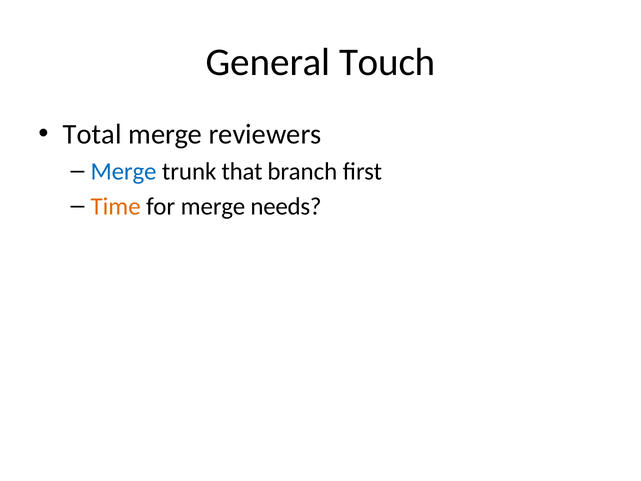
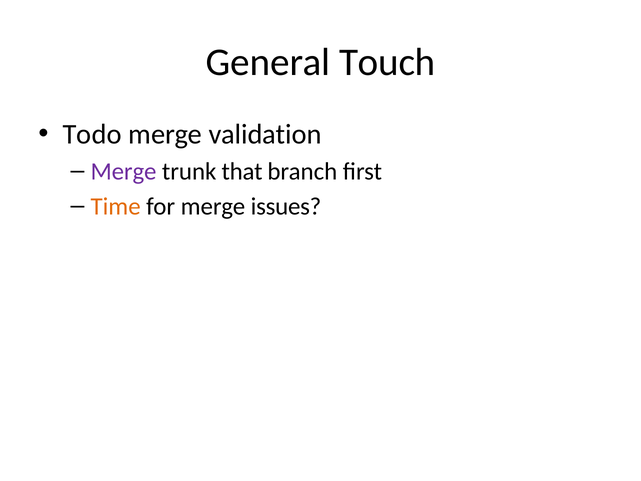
Total: Total -> Todo (92, 134)
reviewers: reviewers -> validation (265, 134)
Merge colour: blue -> purple (124, 171)
needs: needs -> issues (286, 206)
